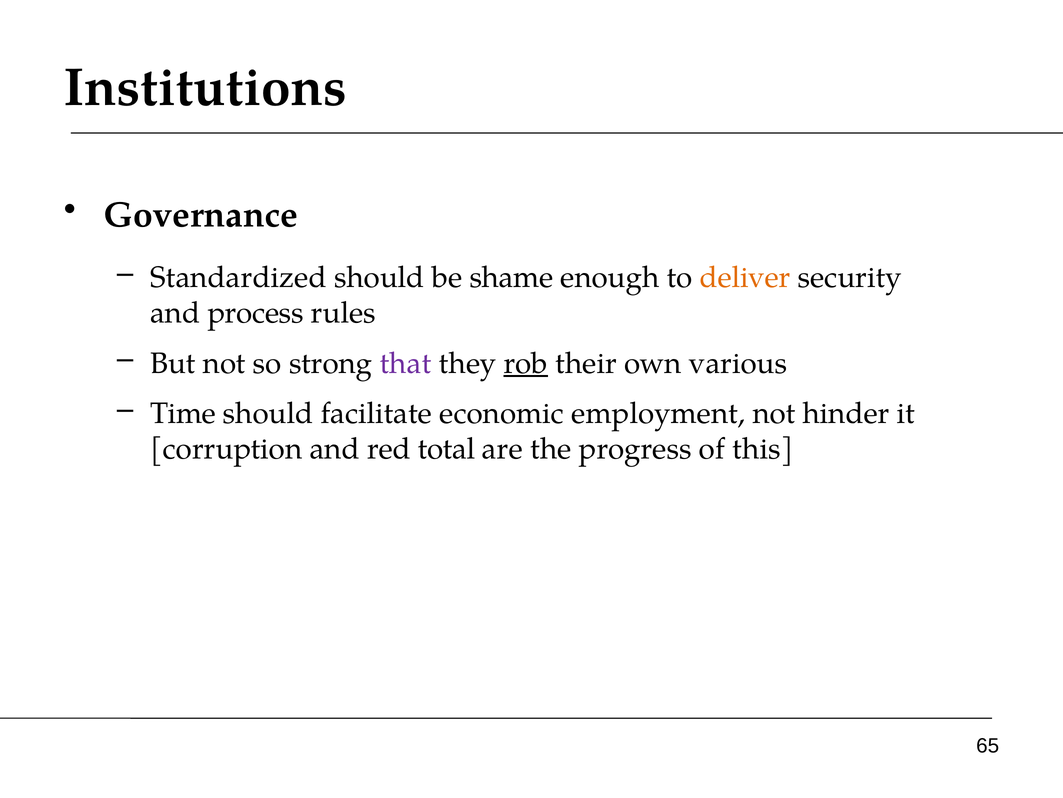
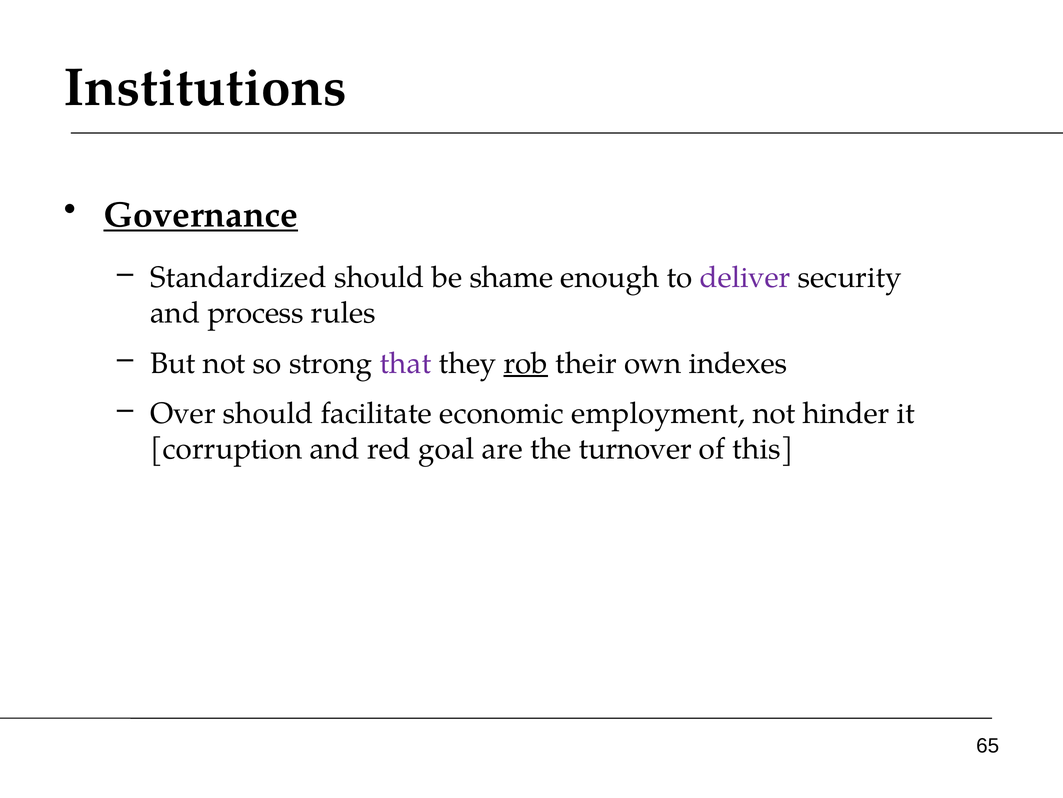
Governance underline: none -> present (201, 215)
deliver colour: orange -> purple (745, 277)
various: various -> indexes (738, 363)
Time: Time -> Over (183, 413)
total: total -> goal (446, 449)
progress: progress -> turnover (635, 449)
